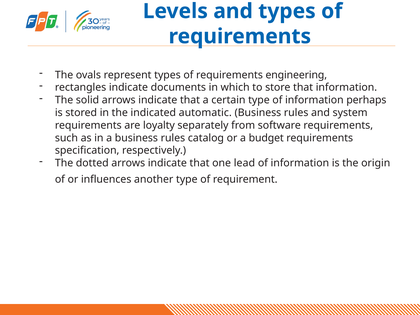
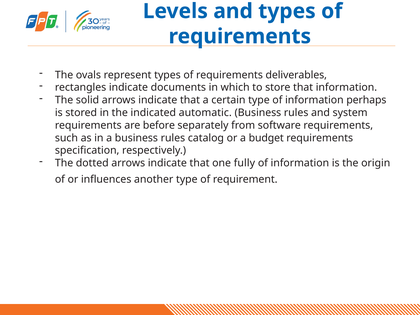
engineering: engineering -> deliverables (296, 75)
loyalty: loyalty -> before (159, 125)
lead: lead -> fully (244, 163)
